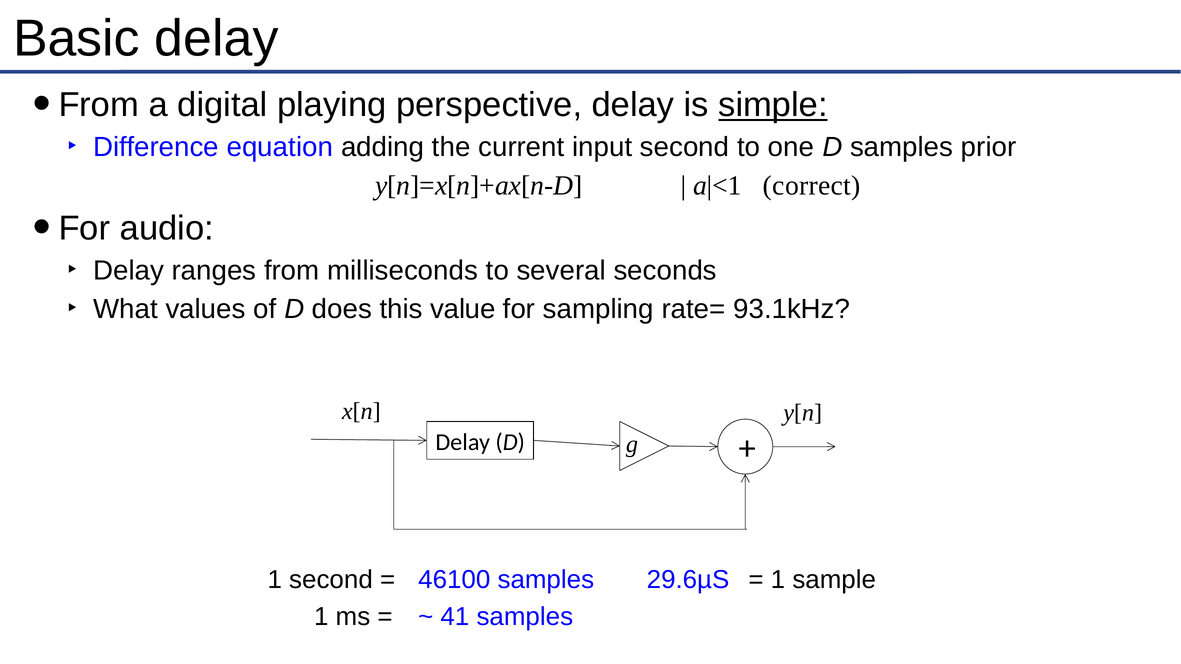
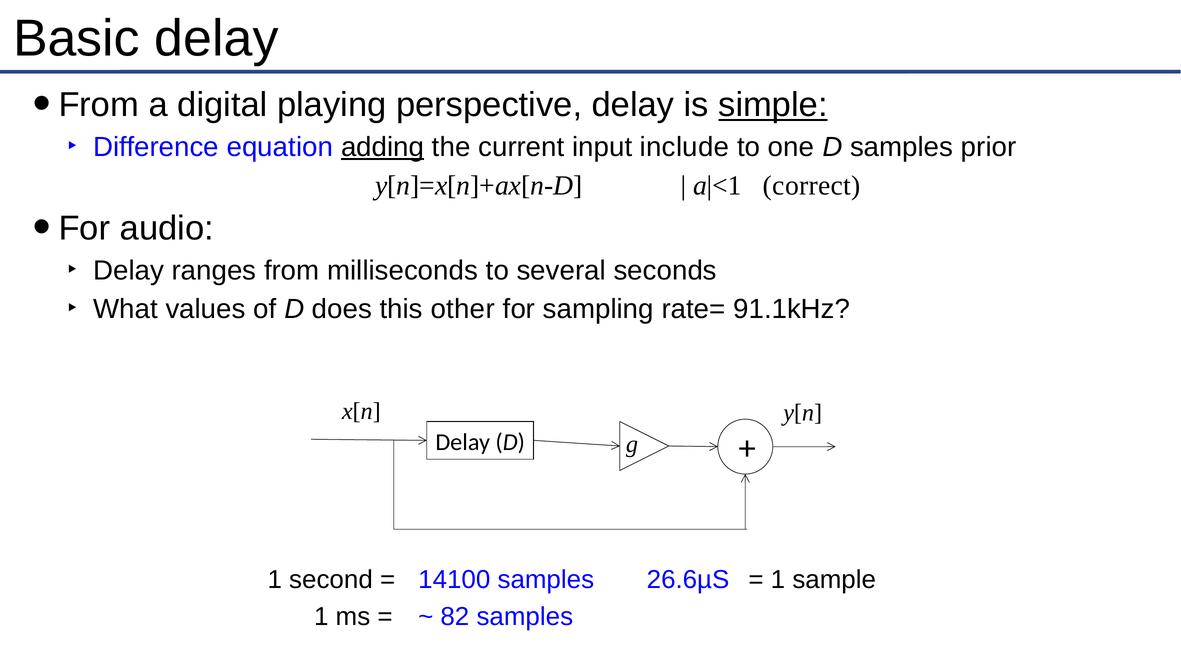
adding underline: none -> present (383, 147)
input second: second -> include (685, 147)
value: value -> other (463, 309)
93.1kHz: 93.1kHz -> 91.1kHz (792, 309)
46100: 46100 -> 14100 (454, 580)
29.6µS: 29.6µS -> 26.6µS (688, 580)
41: 41 -> 82 (455, 617)
